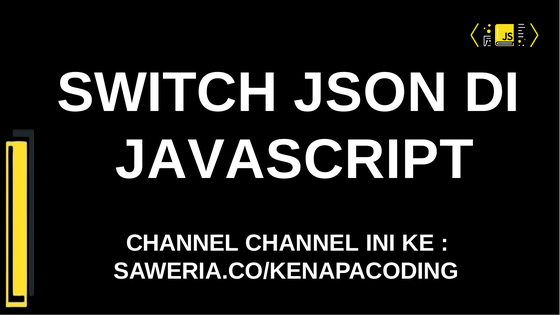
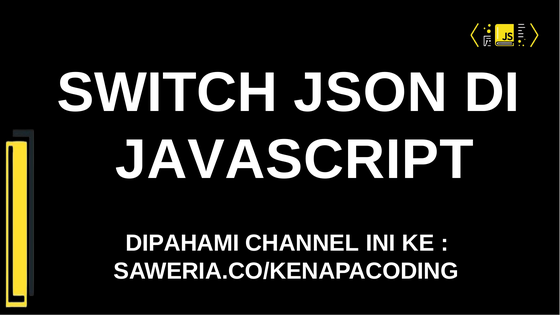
CHANNEL: CHANNEL -> DIPAHAMI (182, 243)
